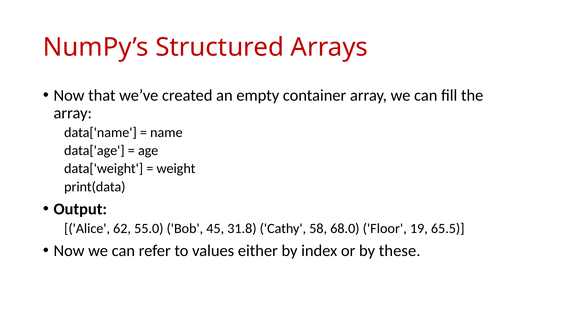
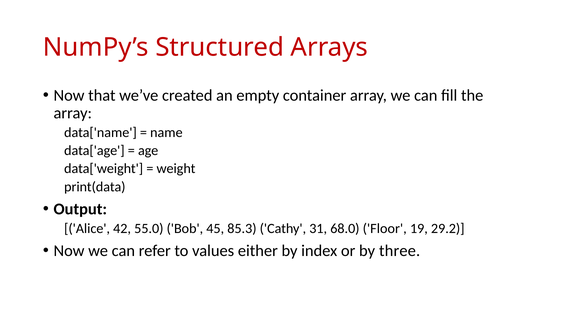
62: 62 -> 42 (122, 229)
31.8: 31.8 -> 85.3 (242, 229)
58: 58 -> 31 (318, 229)
65.5: 65.5 -> 29.2 (448, 229)
these: these -> three (400, 251)
